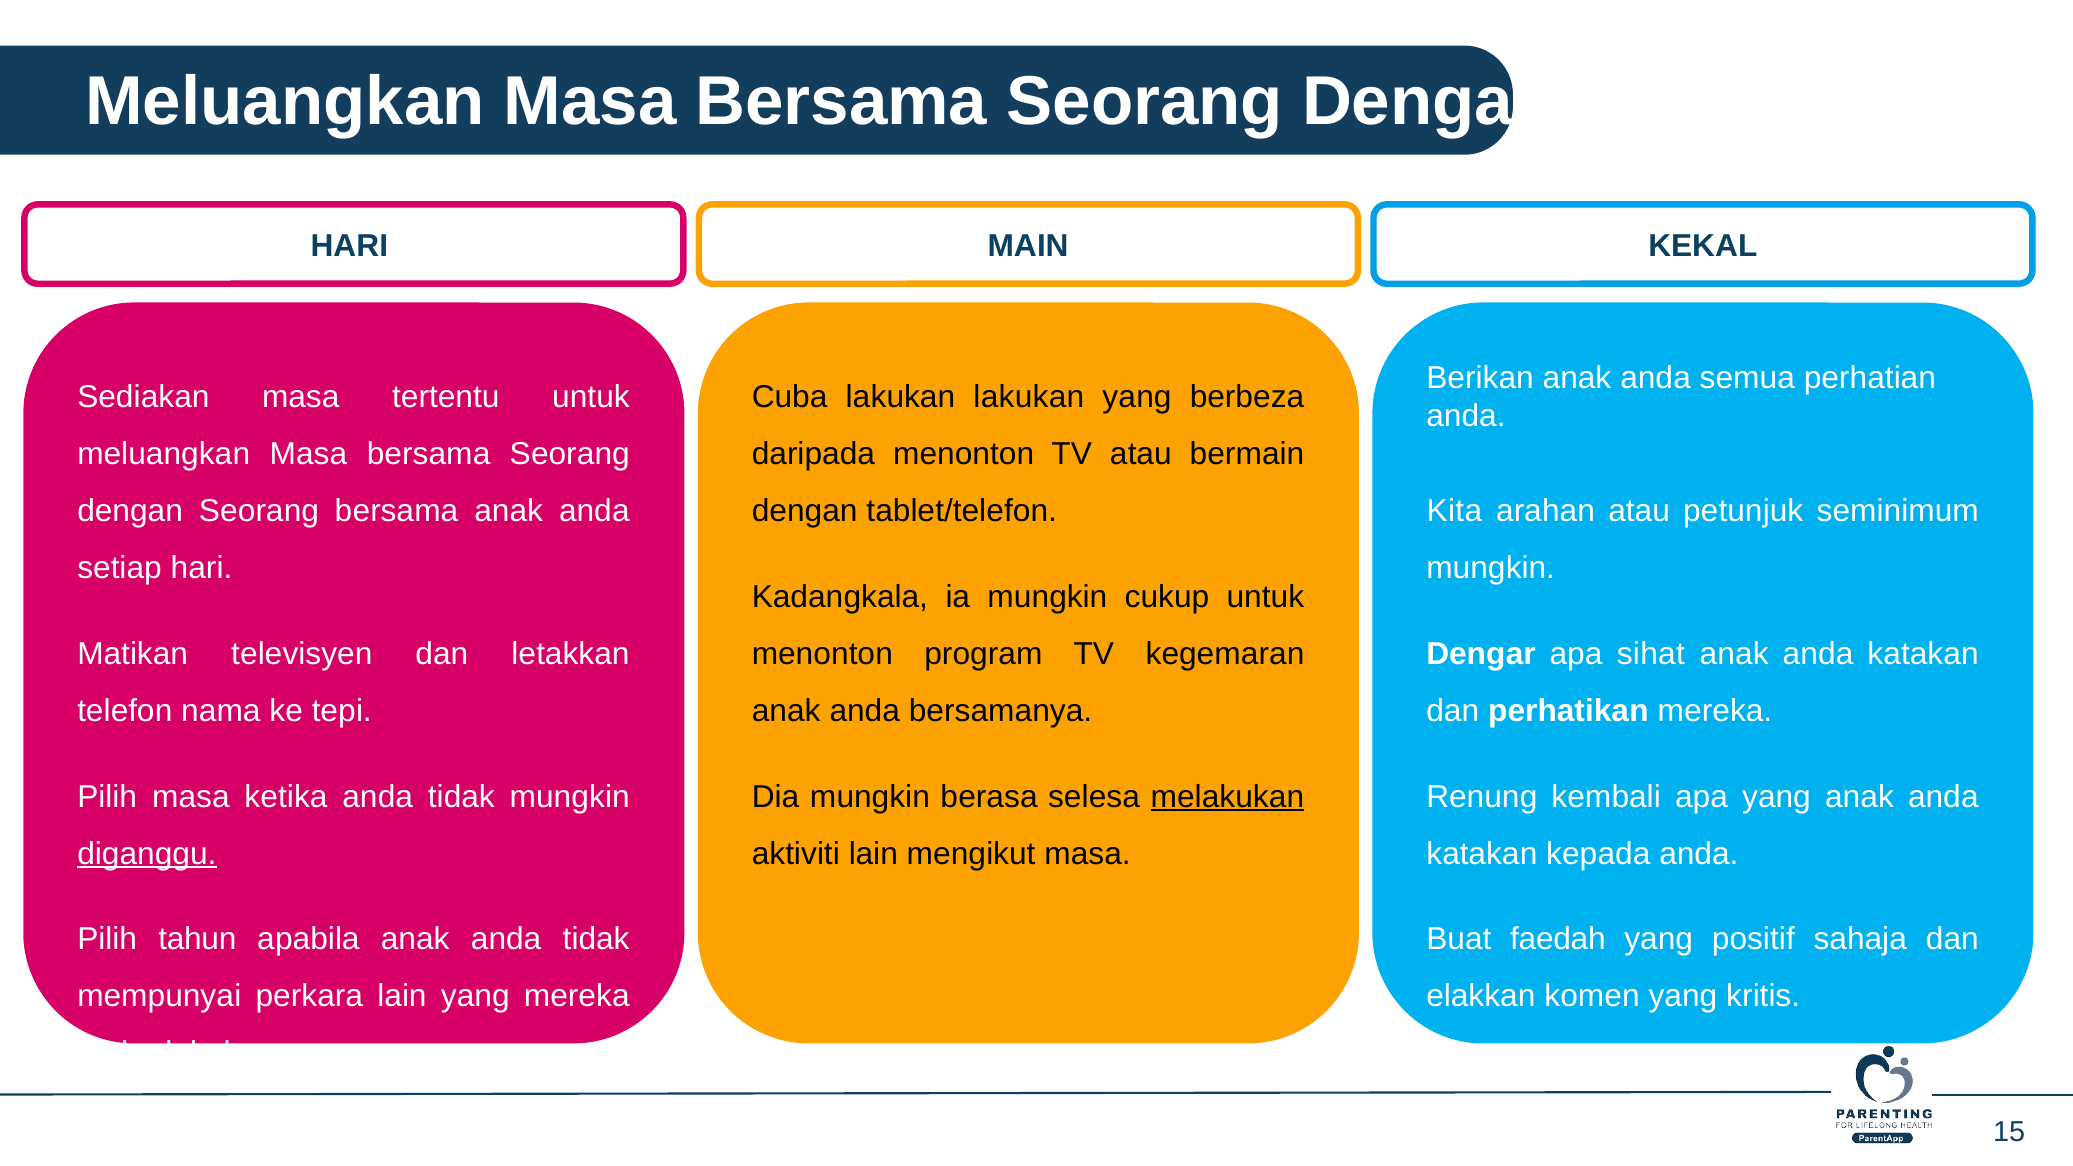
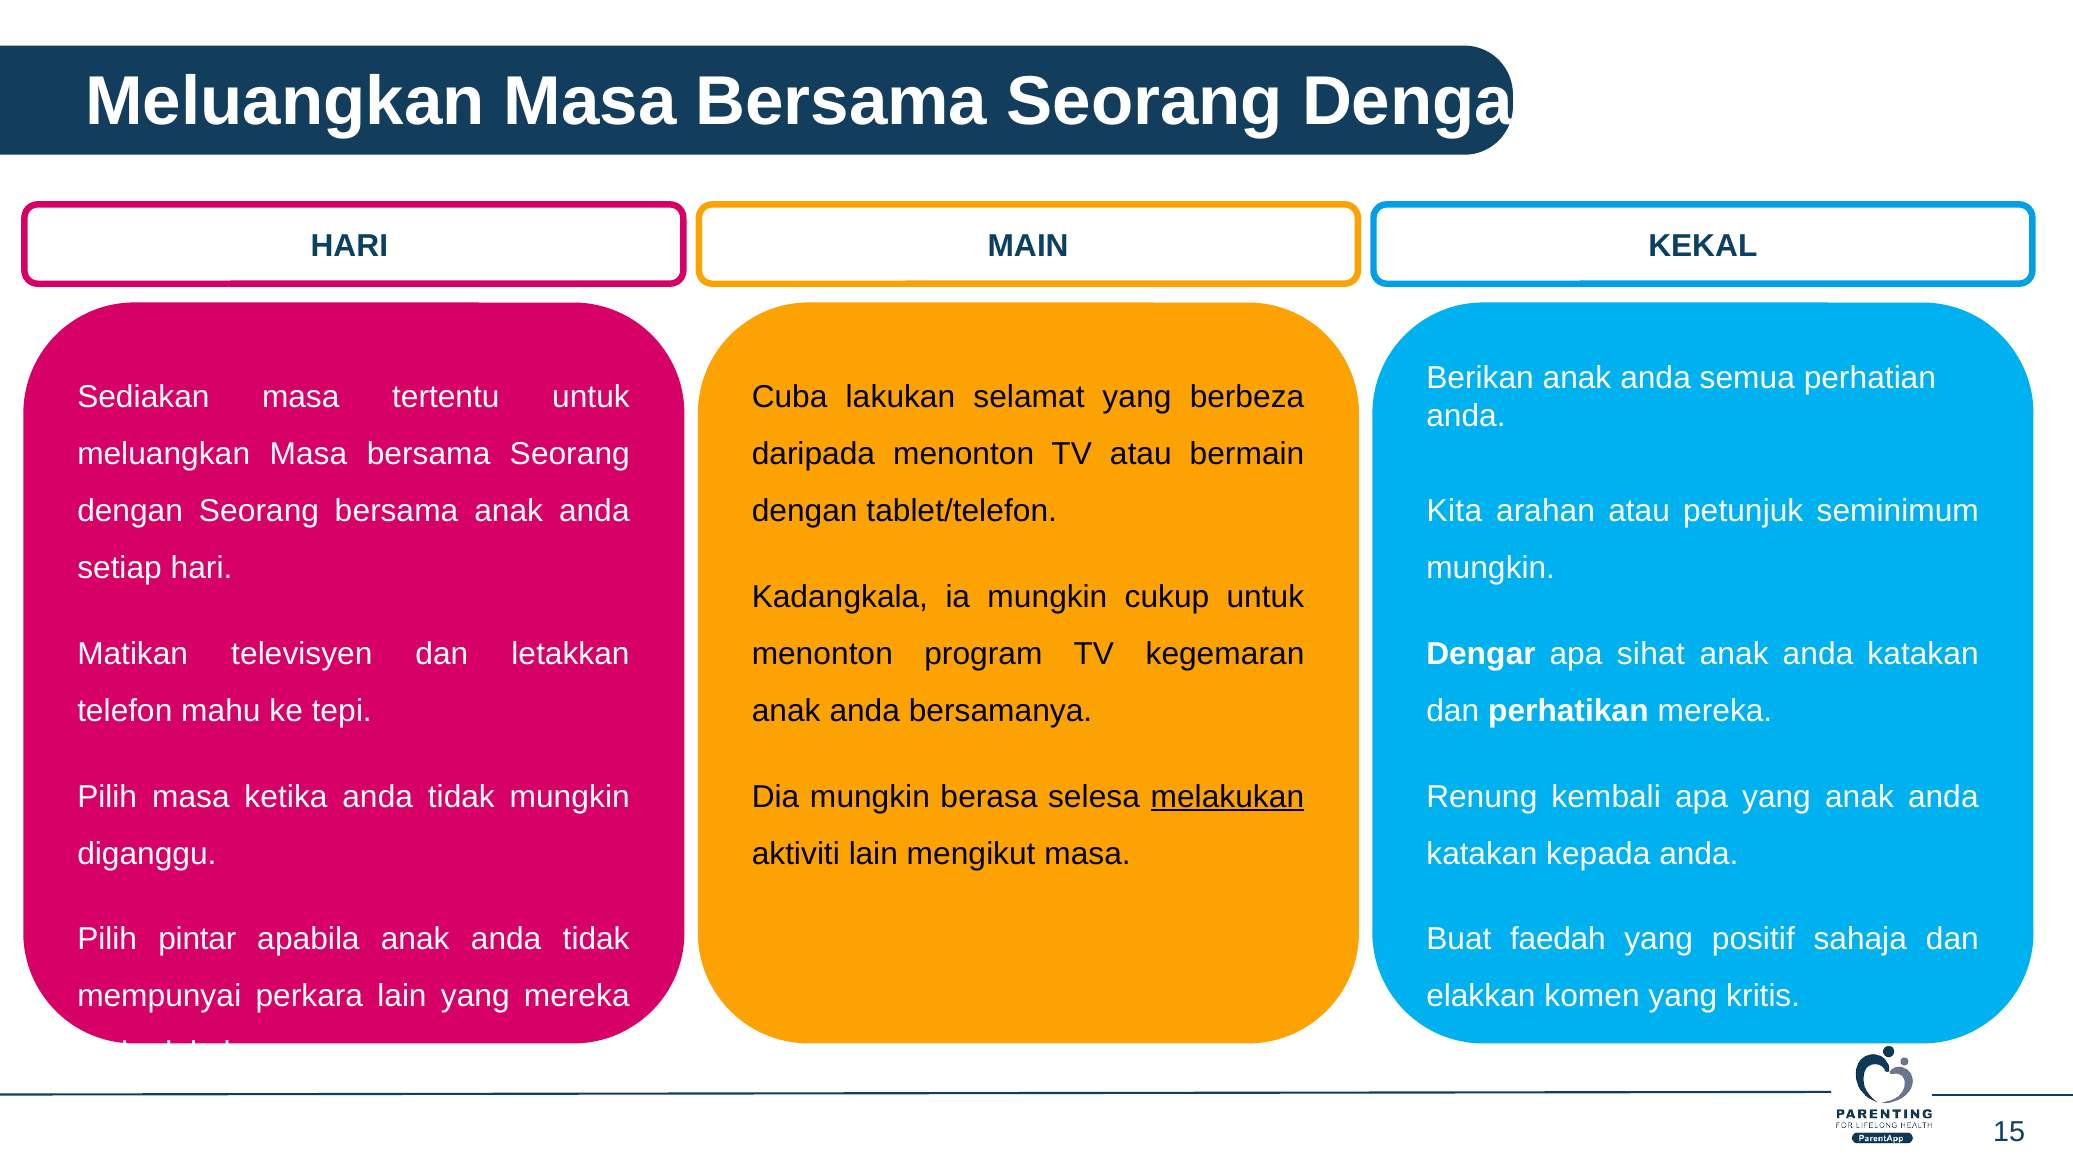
lakukan lakukan: lakukan -> selamat (1029, 397)
telefon nama: nama -> mahu (221, 711)
diganggu underline: present -> none (147, 854)
tahun: tahun -> pintar (197, 940)
